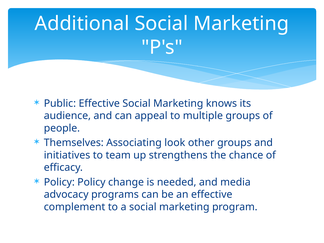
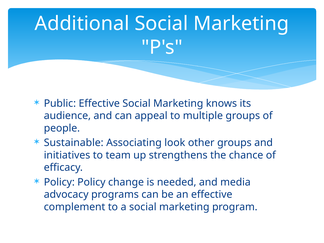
Themselves: Themselves -> Sustainable (74, 143)
